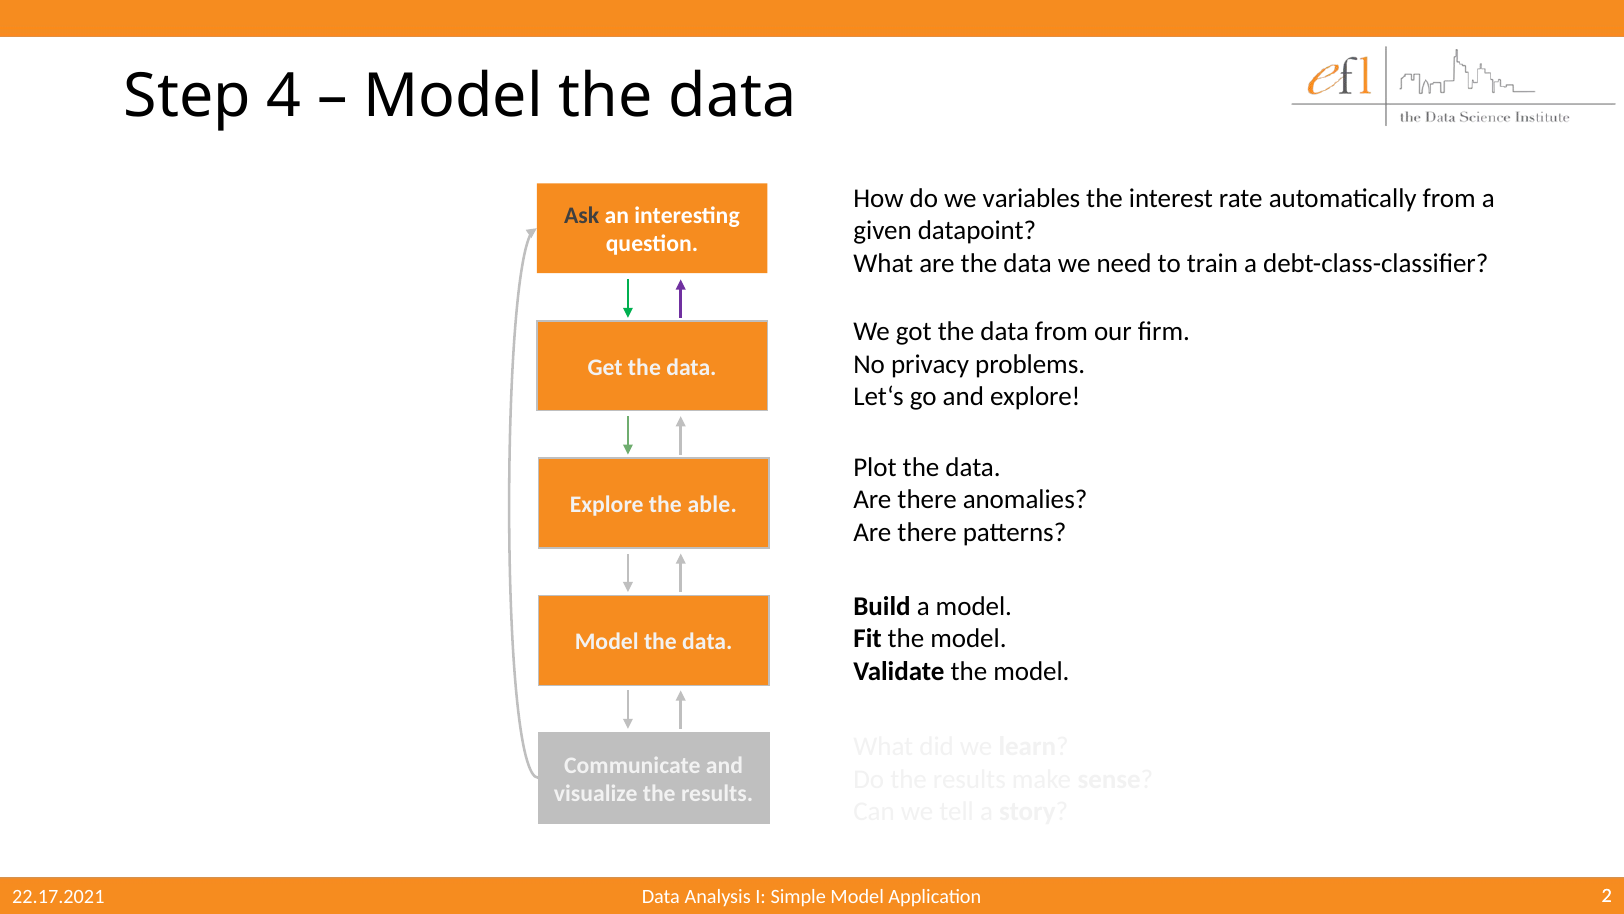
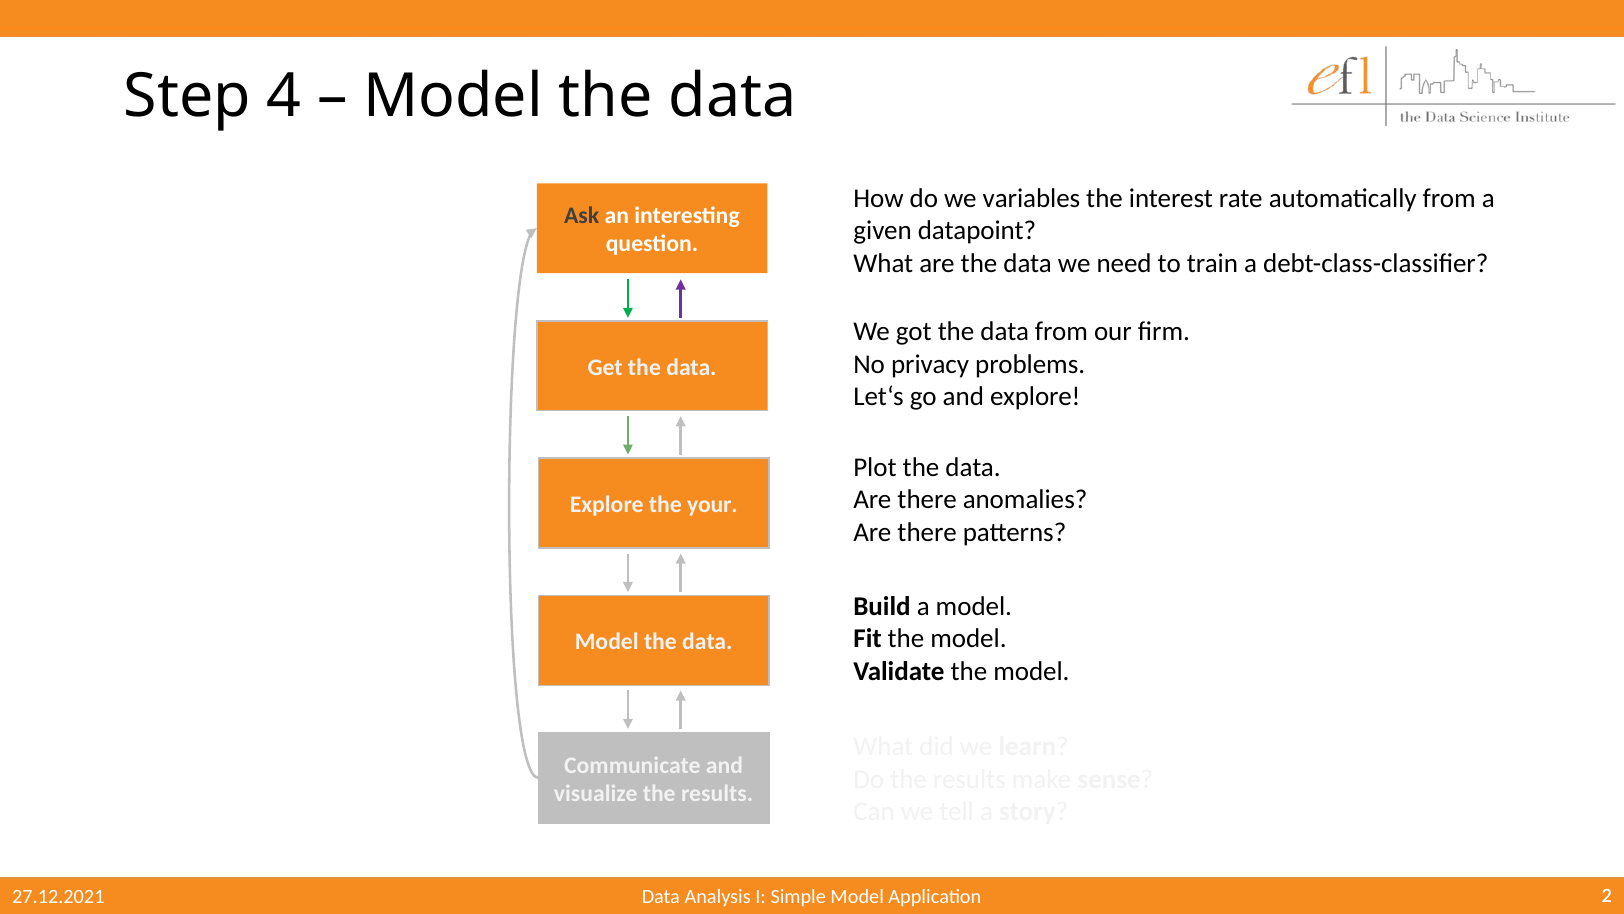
able: able -> your (712, 504)
22.17.2021: 22.17.2021 -> 27.12.2021 (58, 896)
